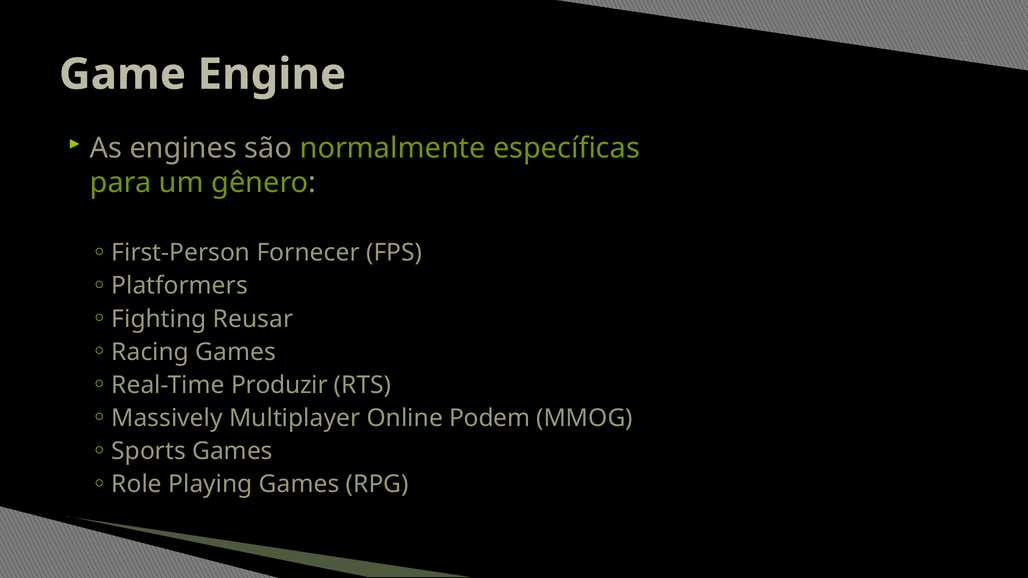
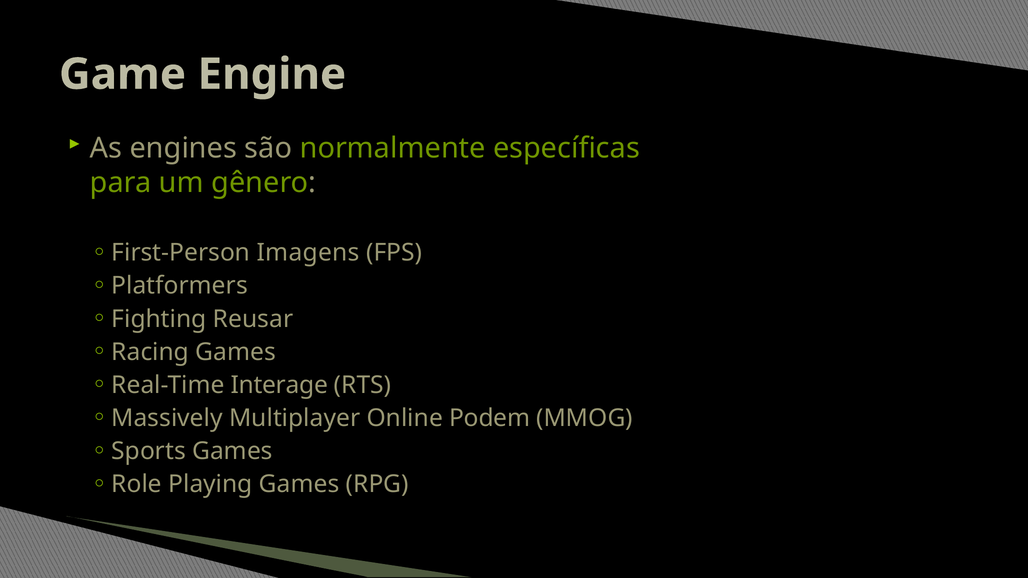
Fornecer: Fornecer -> Imagens (308, 253)
Produzir: Produzir -> Interage (279, 385)
